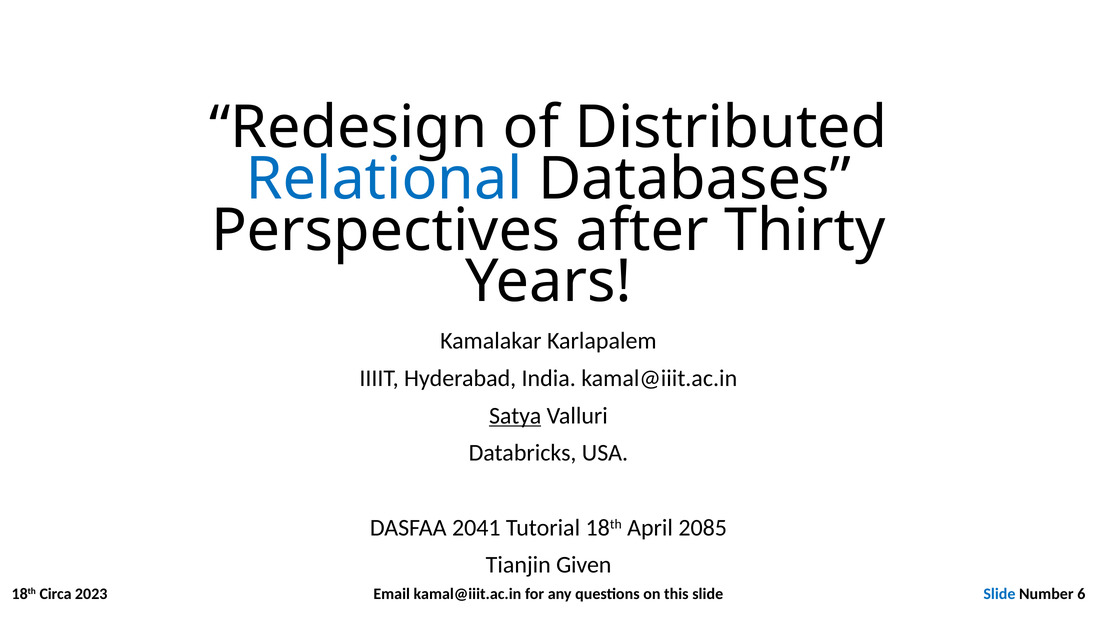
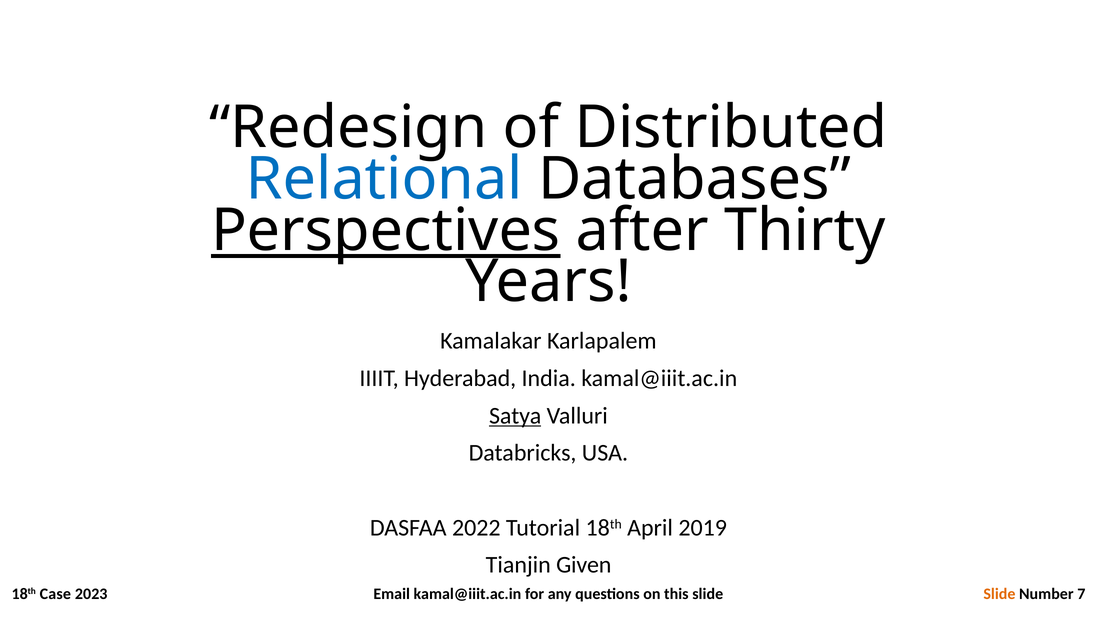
Perspectives underline: none -> present (386, 230)
2041: 2041 -> 2022 (476, 528)
2085: 2085 -> 2019 (703, 528)
Circa: Circa -> Case (55, 594)
Slide colour: blue -> orange (999, 594)
6: 6 -> 7 (1081, 594)
